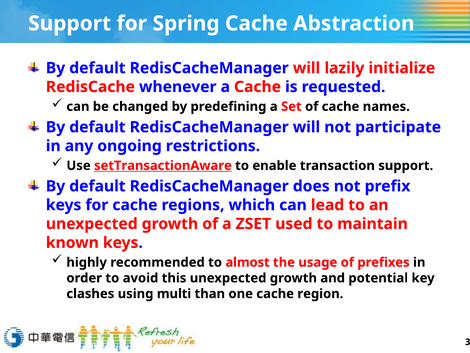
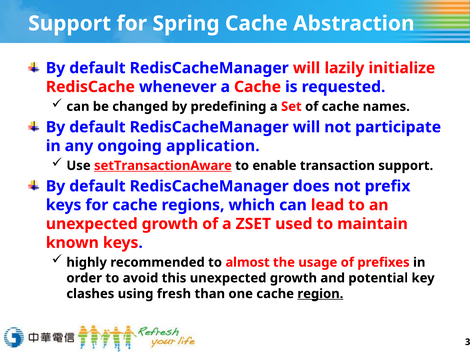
restrictions: restrictions -> application (213, 146)
multi: multi -> fresh (174, 293)
region underline: none -> present (320, 293)
